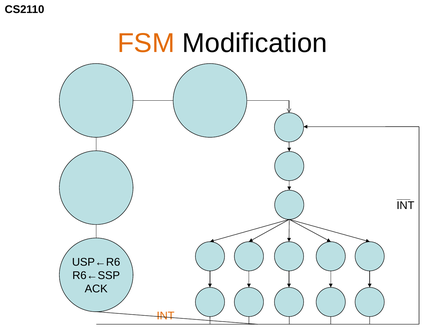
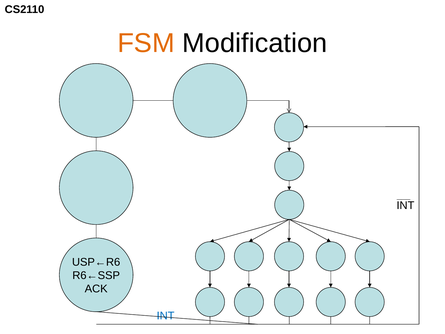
INT colour: orange -> blue (166, 316)
